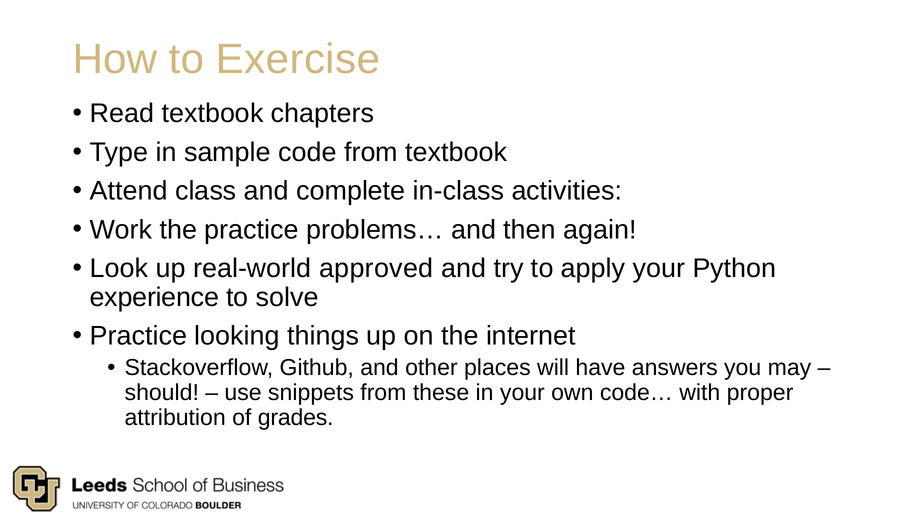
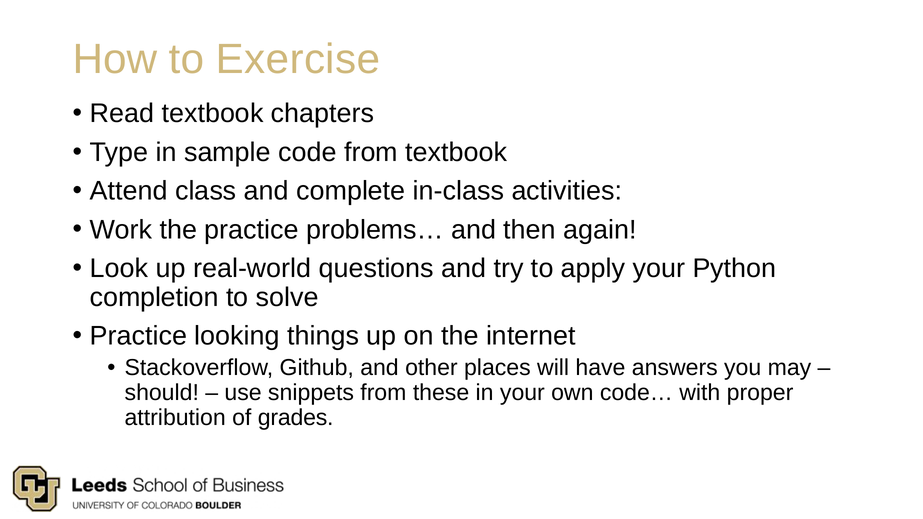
approved: approved -> questions (376, 268)
experience: experience -> completion (154, 297)
